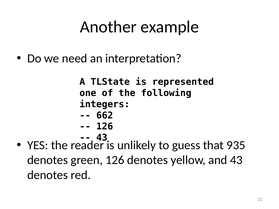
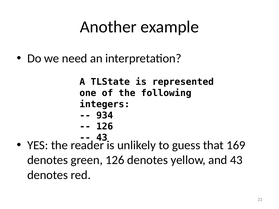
662: 662 -> 934 (105, 115)
935: 935 -> 169 (236, 145)
